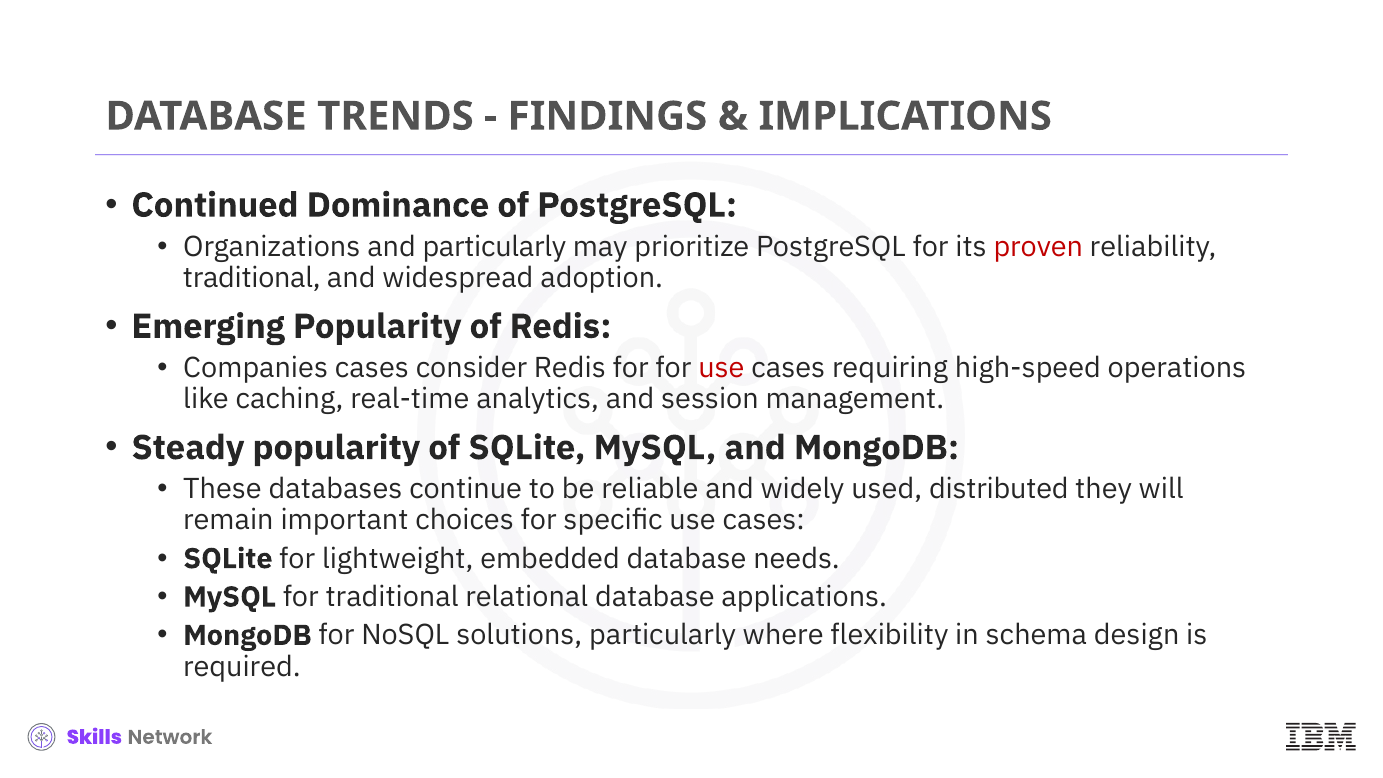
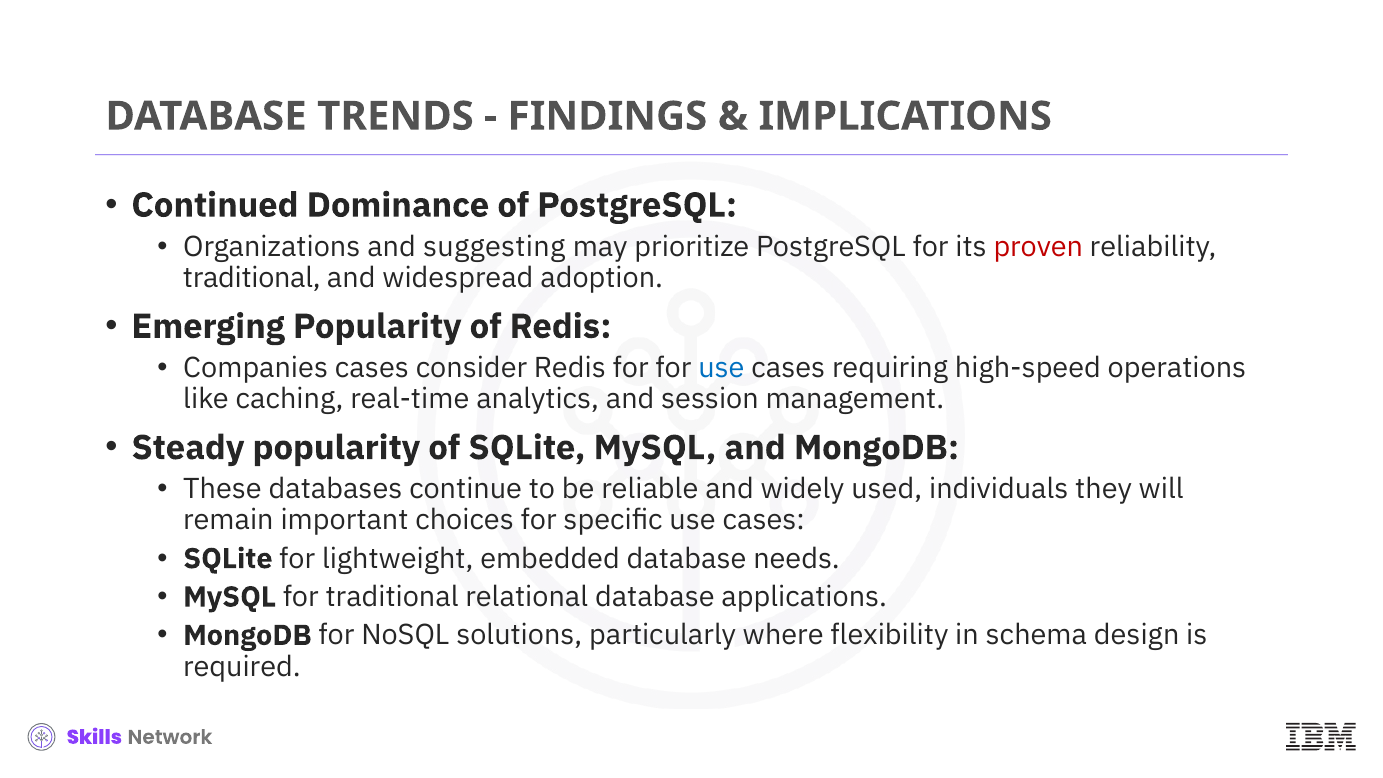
and particularly: particularly -> suggesting (494, 247)
use colour: red -> blue (721, 368)
distributed: distributed -> individuals (999, 489)
